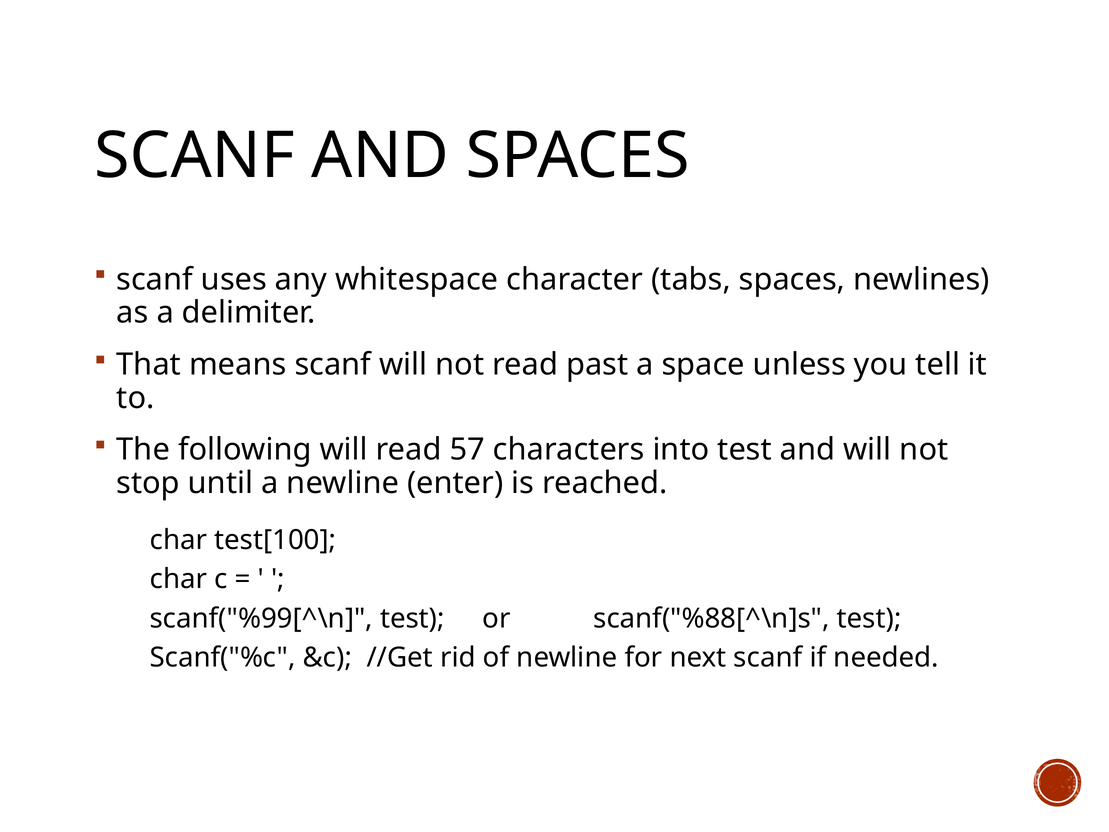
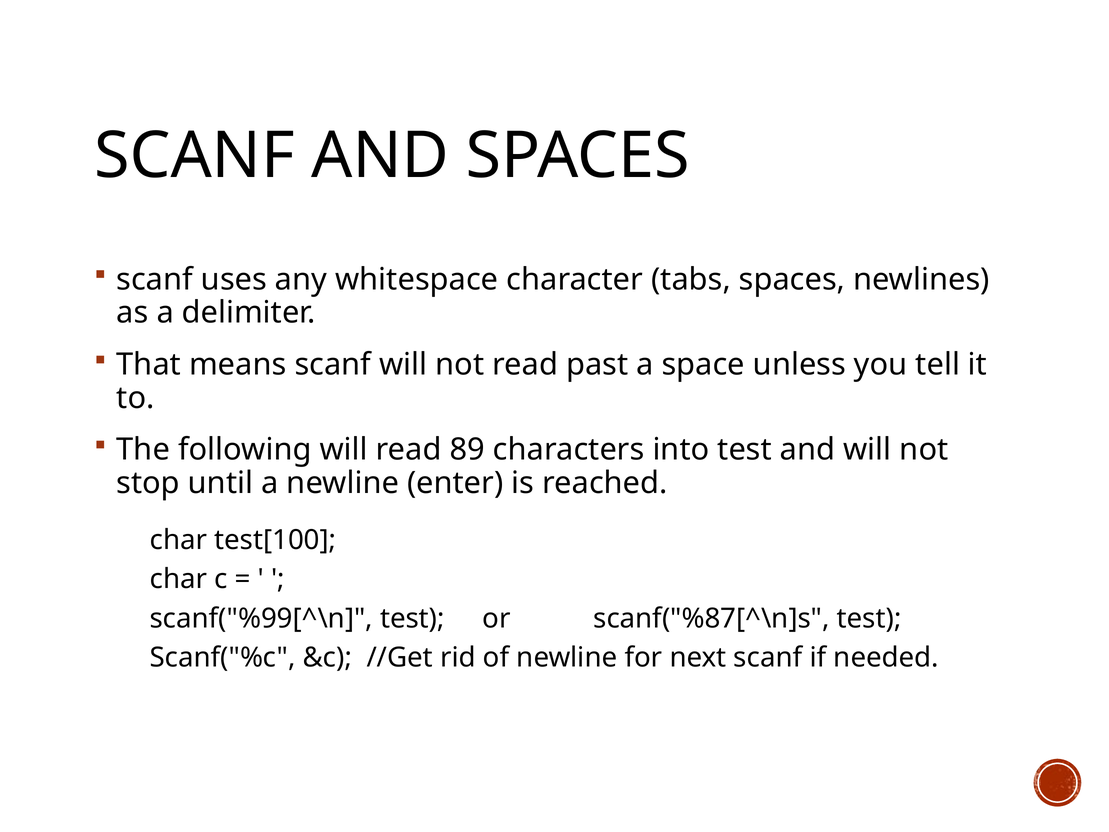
57: 57 -> 89 (467, 450)
scanf("%88[^\n]s: scanf("%88[^\n]s -> scanf("%87[^\n]s (711, 618)
